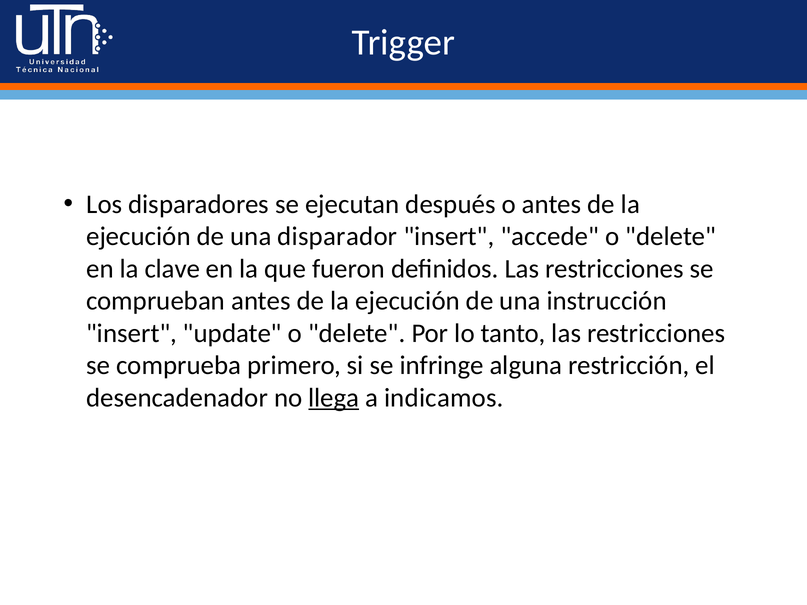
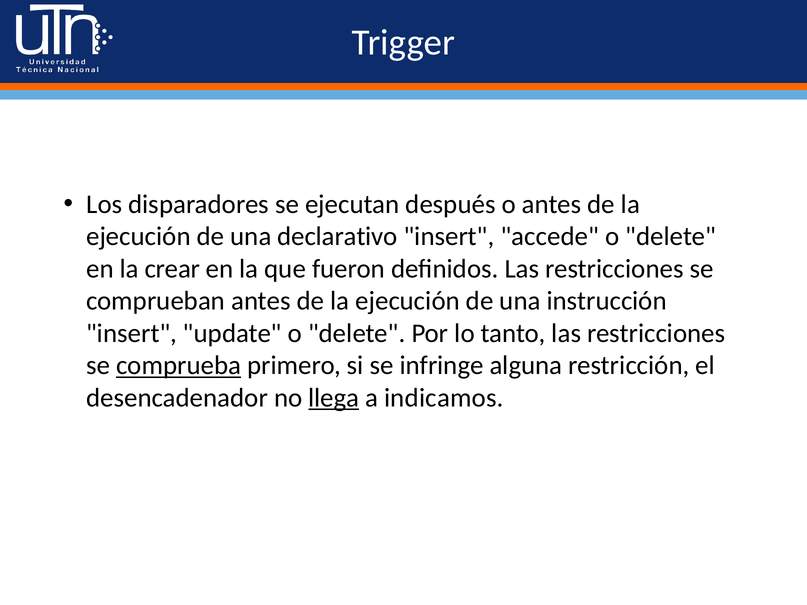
disparador: disparador -> declarativo (338, 237)
clave: clave -> crear (172, 269)
comprueba underline: none -> present (179, 366)
